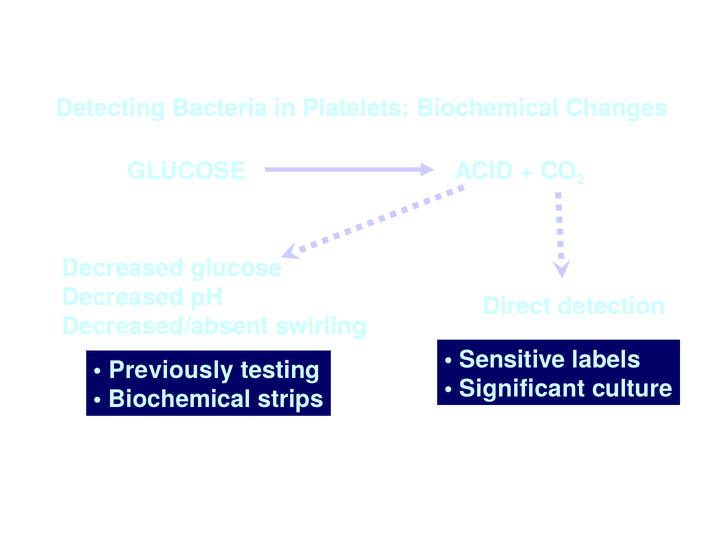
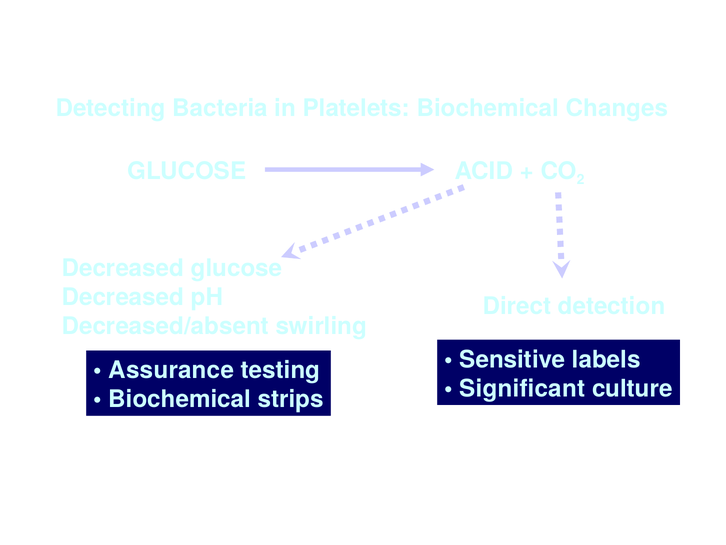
Previously: Previously -> Assurance (171, 370)
